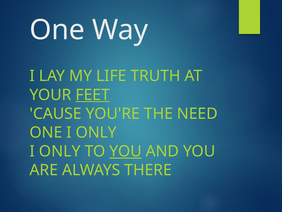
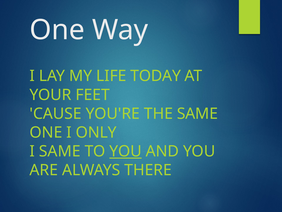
TRUTH: TRUTH -> TODAY (156, 76)
FEET underline: present -> none (93, 95)
THE NEED: NEED -> SAME (197, 113)
ONLY: ONLY -> SAME (60, 151)
